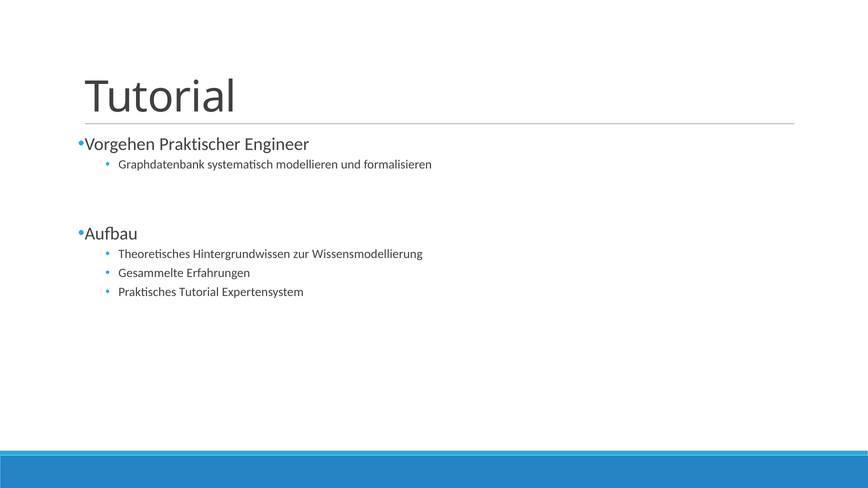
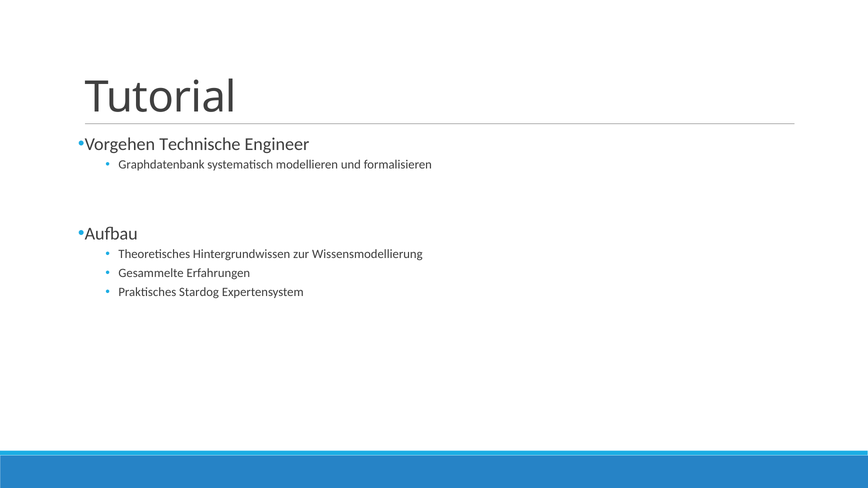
Praktischer: Praktischer -> Technische (200, 144)
Praktisches Tutorial: Tutorial -> Stardog (199, 292)
